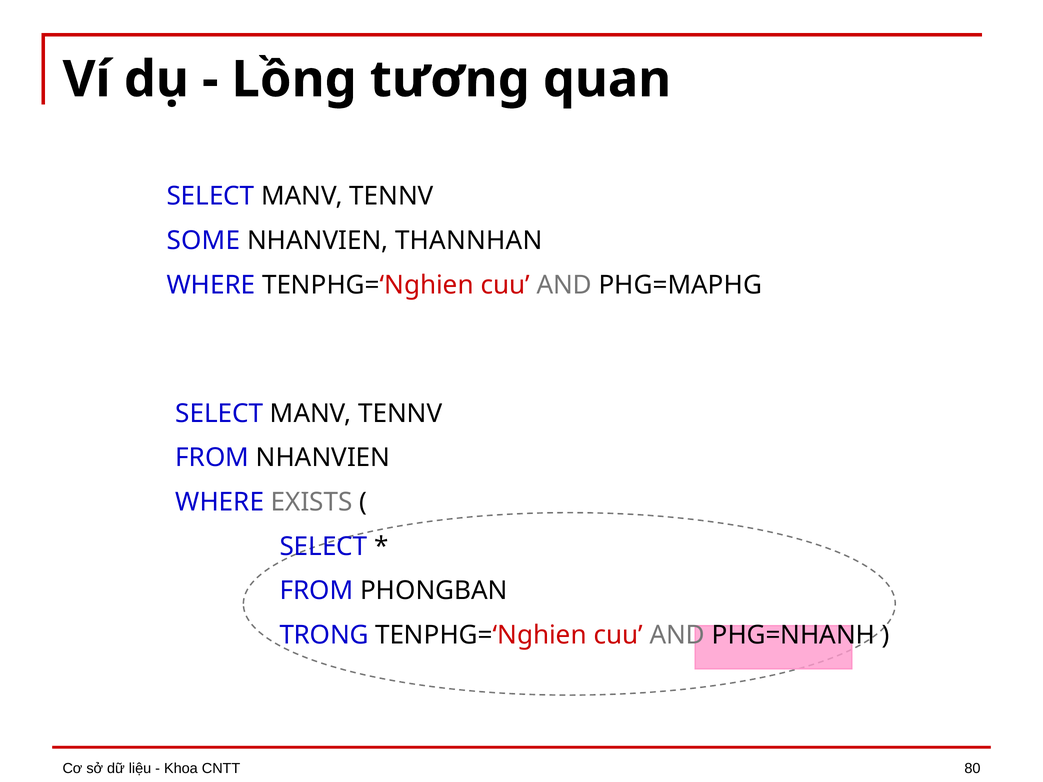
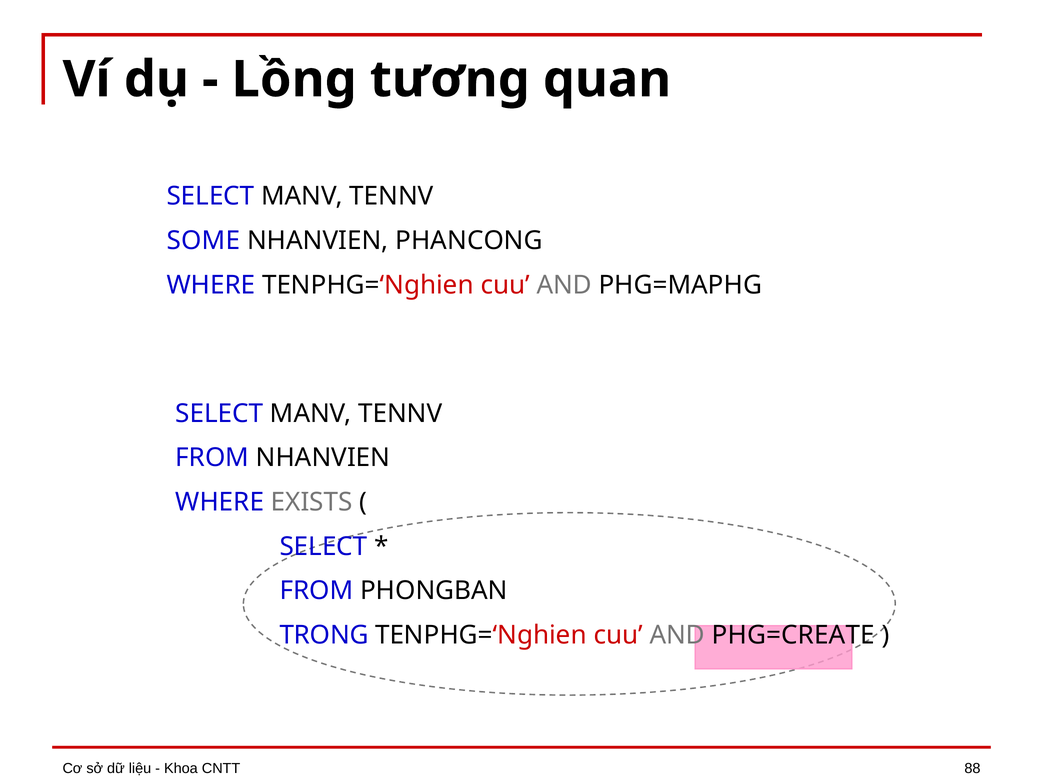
THANNHAN: THANNHAN -> PHANCONG (469, 241)
PHG=NHANH: PHG=NHANH -> PHG=CREATE (793, 635)
80: 80 -> 88 (972, 769)
